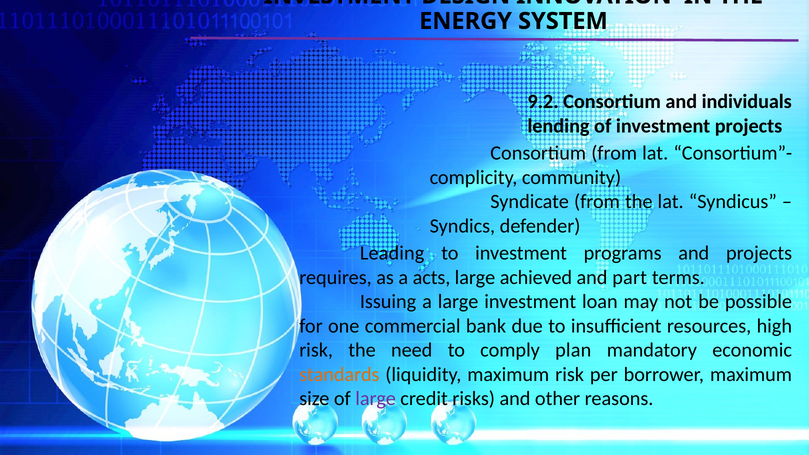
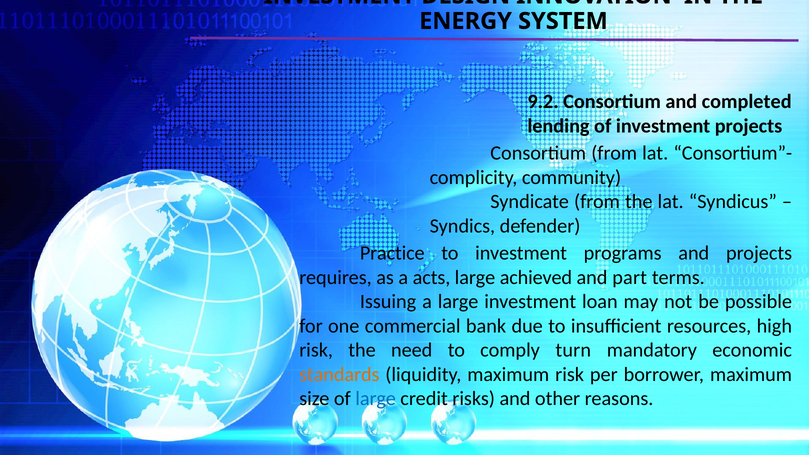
individuals: individuals -> completed (747, 102)
Leading: Leading -> Practice (392, 253)
plan: plan -> turn (573, 350)
large colour: purple -> blue (376, 399)
